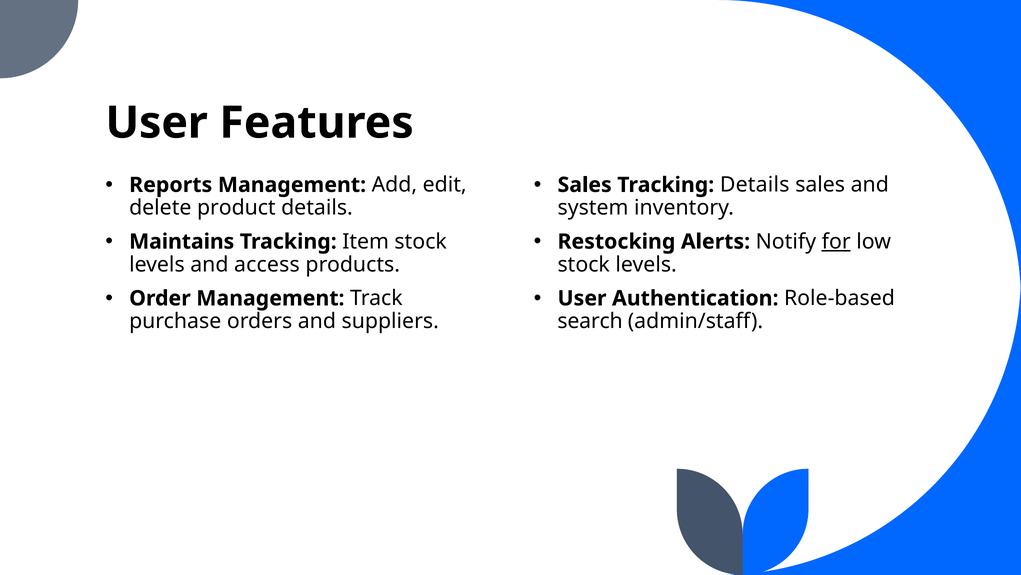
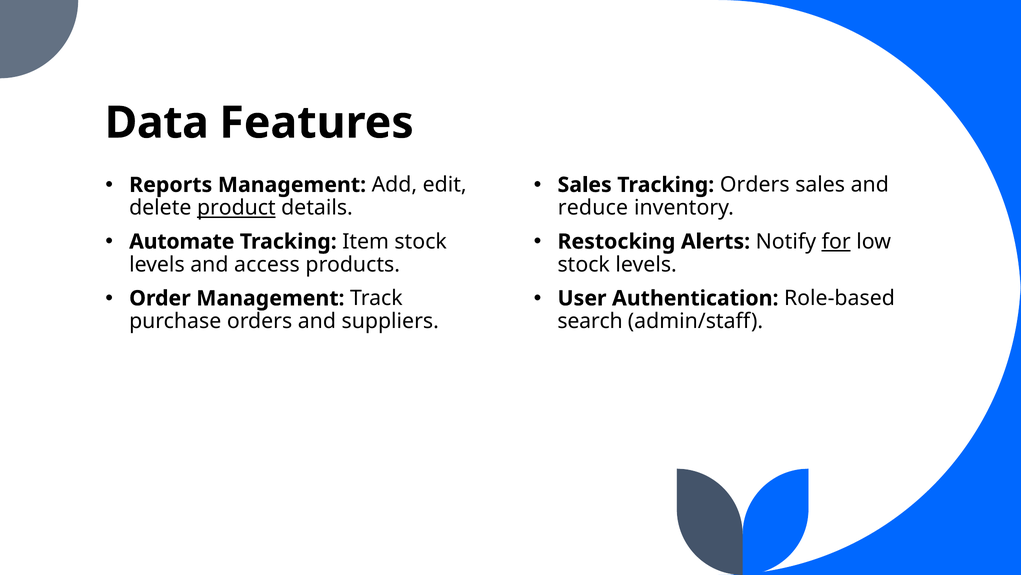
User: User -> Data (157, 123)
Tracking Details: Details -> Orders (755, 185)
product underline: none -> present (236, 208)
system: system -> reduce (593, 208)
Maintains: Maintains -> Automate (182, 241)
